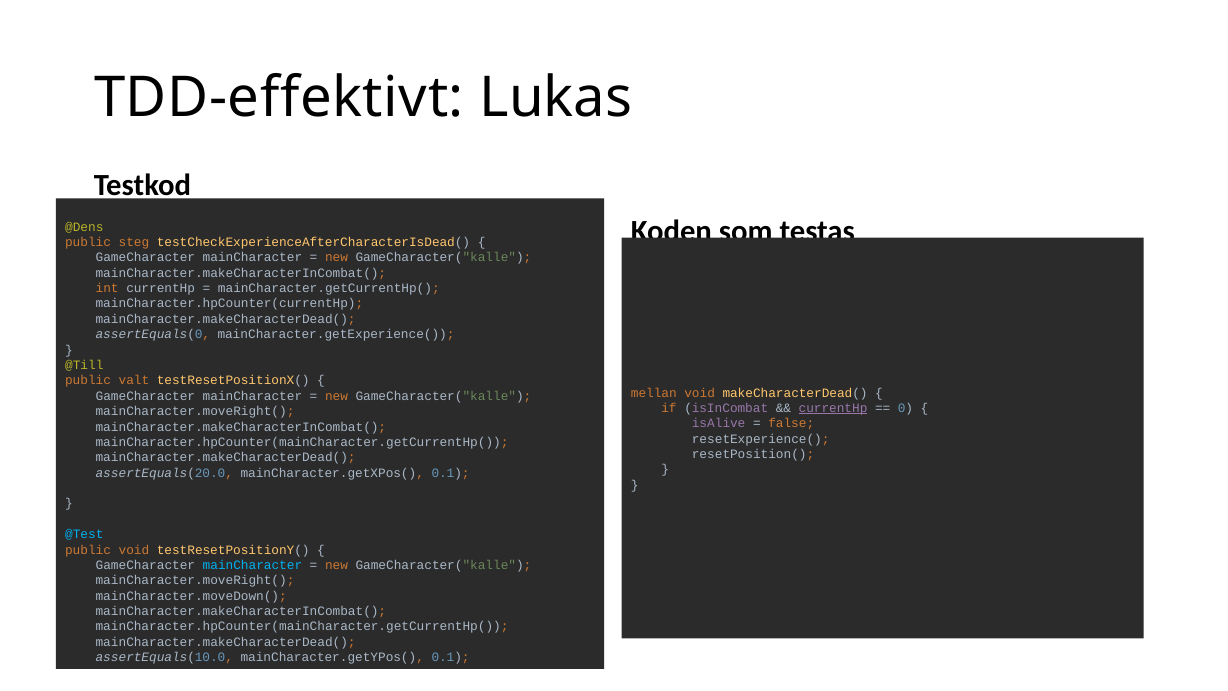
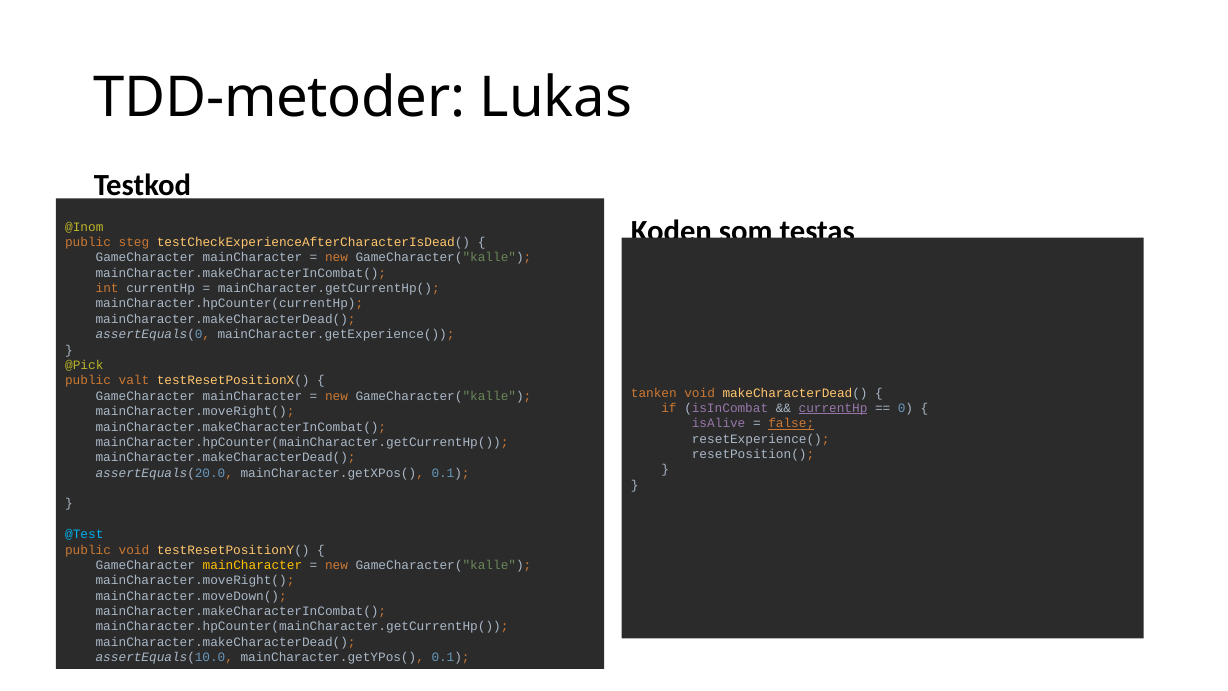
TDD-effektivt: TDD-effektivt -> TDD-metoder (280, 98)
@Dens: @Dens -> @Inom (84, 227)
@Till: @Till -> @Pick (84, 365)
mellan: mellan -> tanken (654, 393)
false underline: none -> present (791, 423)
mainCharacter colour: light blue -> yellow (252, 565)
